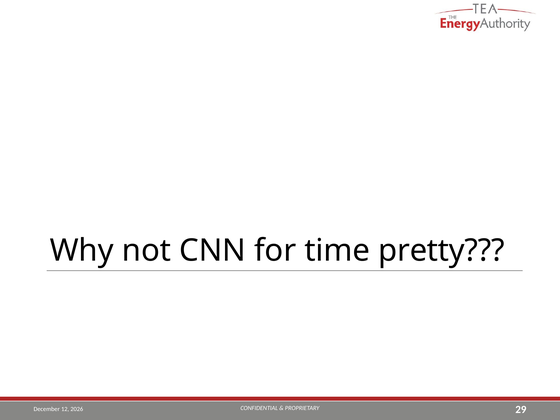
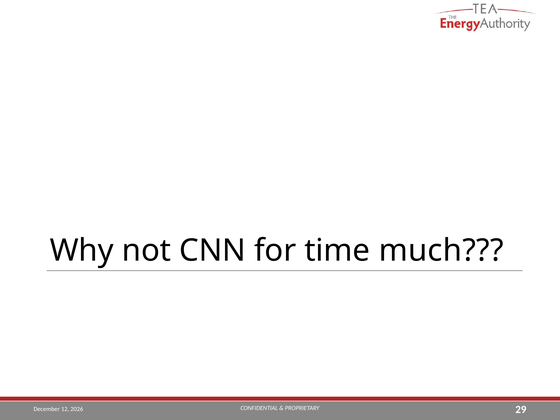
pretty: pretty -> much (441, 251)
